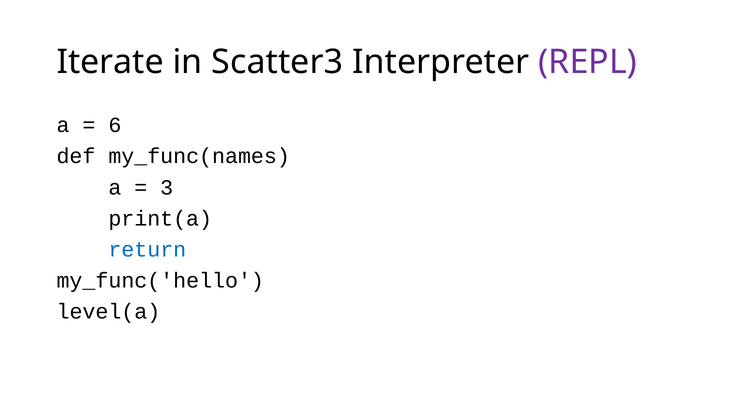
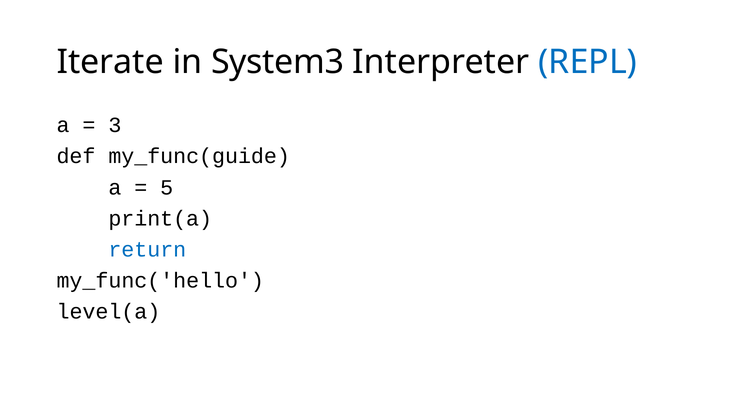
Scatter3: Scatter3 -> System3 (278, 62)
REPL colour: purple -> blue (588, 62)
6: 6 -> 3 (115, 125)
my_func(names: my_func(names -> my_func(guide (199, 156)
3: 3 -> 5 (167, 188)
